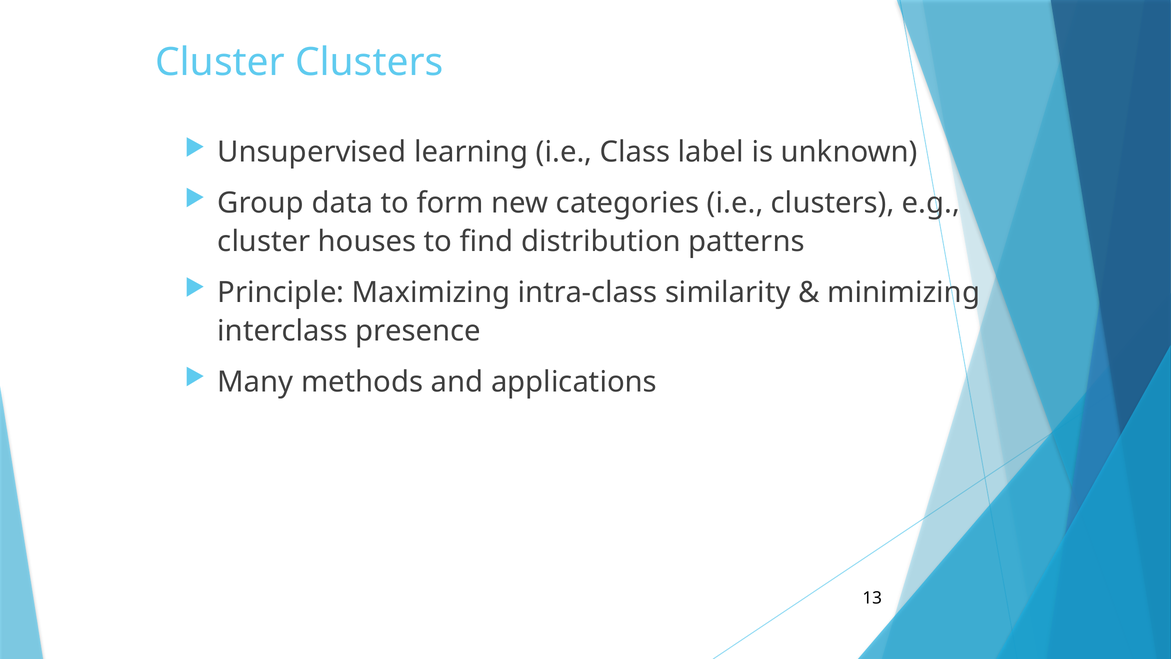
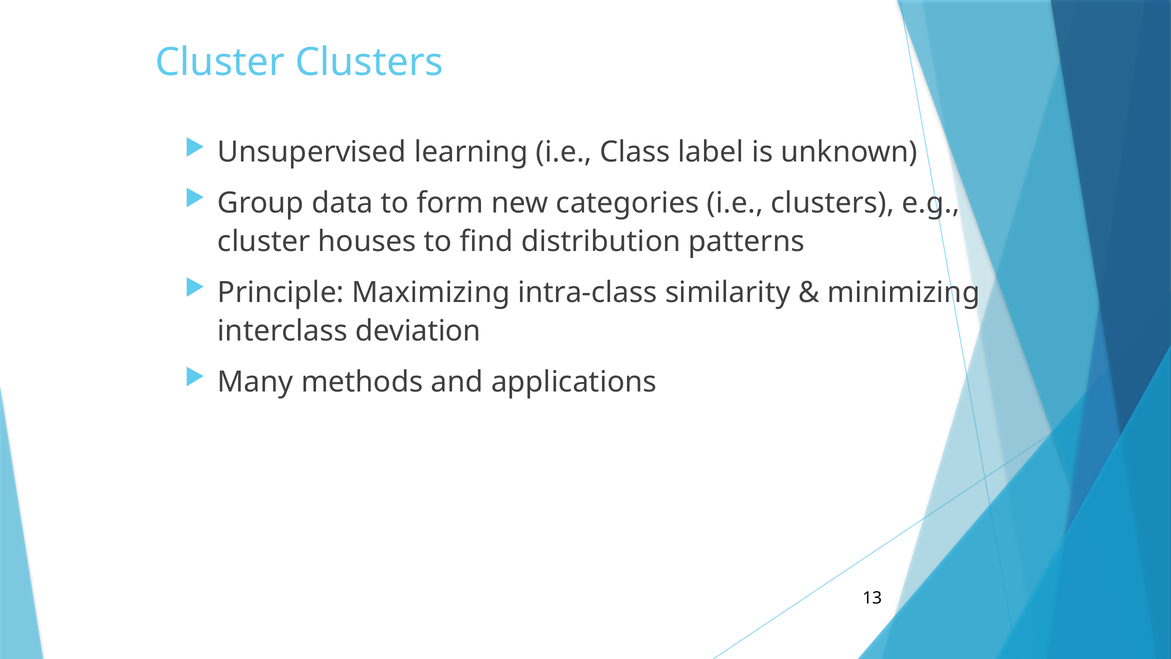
presence: presence -> deviation (418, 331)
